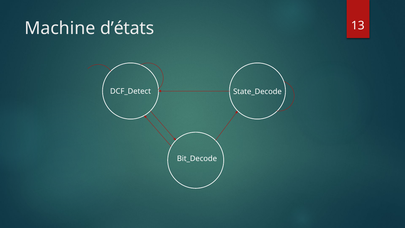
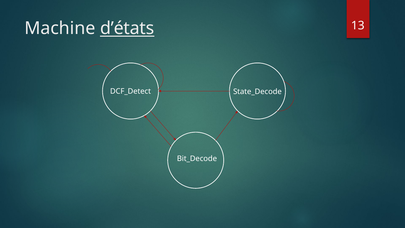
d’états underline: none -> present (127, 28)
